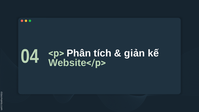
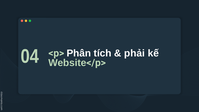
giản: giản -> phải (135, 53)
